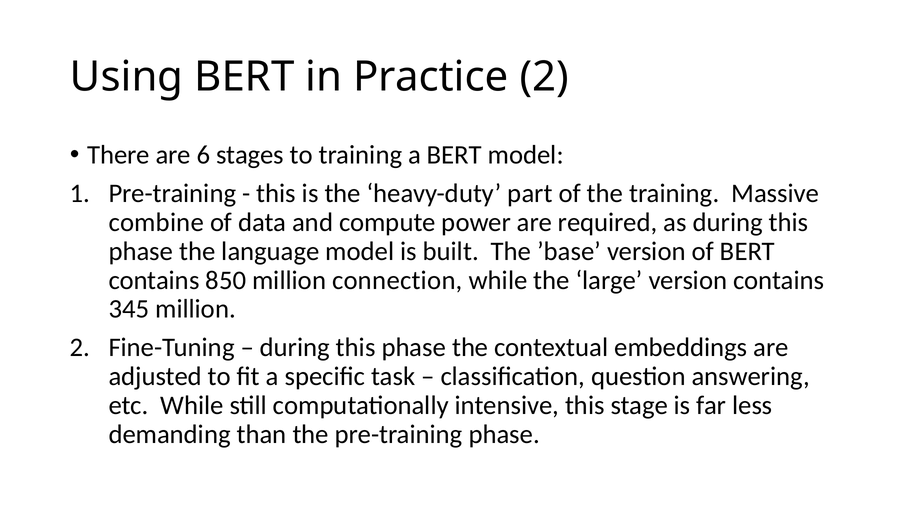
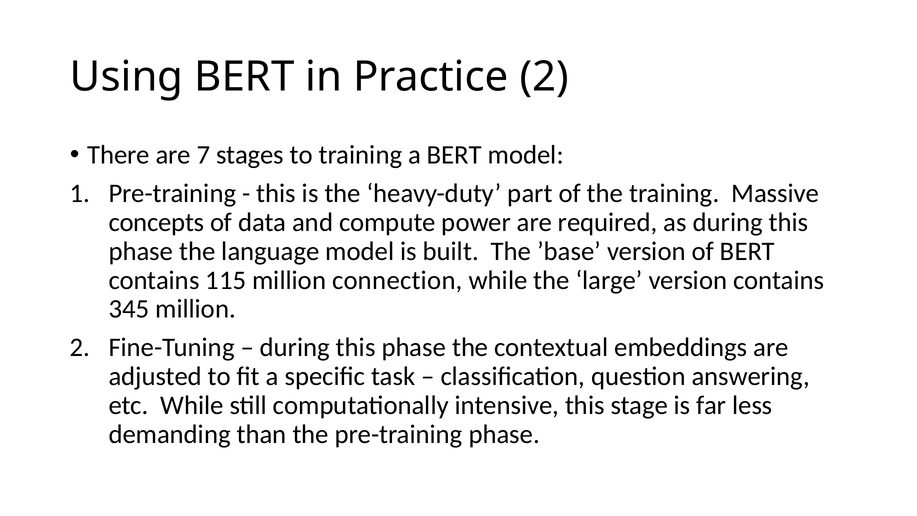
6: 6 -> 7 (204, 155)
combine: combine -> concepts (156, 222)
850: 850 -> 115 (226, 280)
